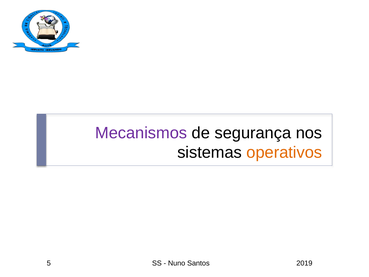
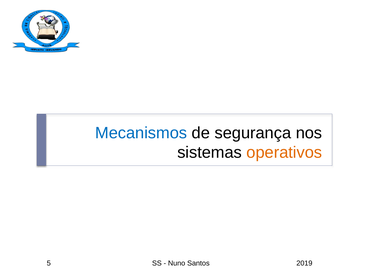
Mecanismos colour: purple -> blue (141, 133)
